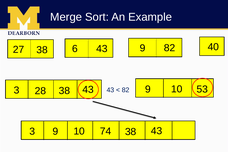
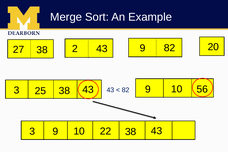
6: 6 -> 2 (75, 49)
40: 40 -> 20 (213, 47)
28: 28 -> 25 (40, 91)
53: 53 -> 56 (202, 89)
74: 74 -> 22 (106, 131)
